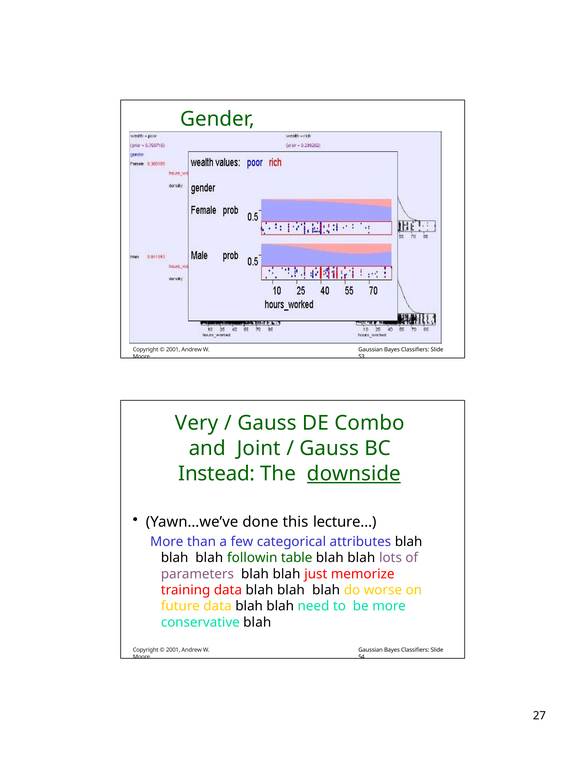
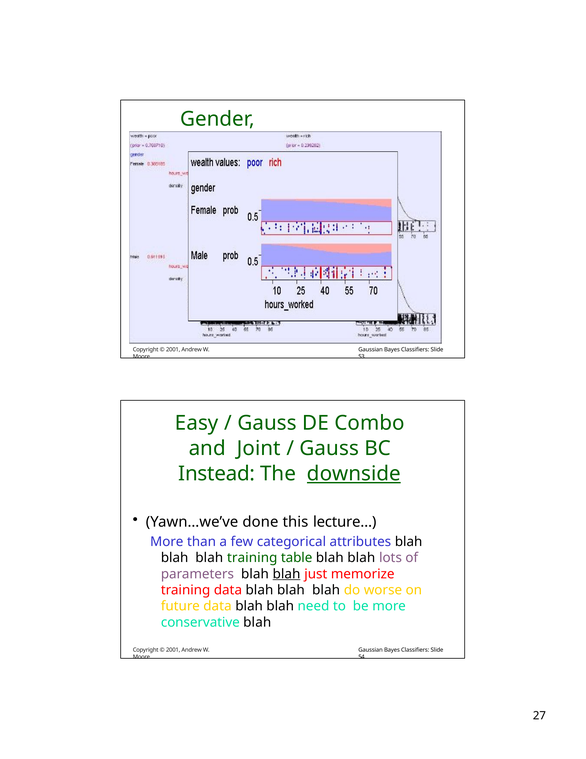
Very: Very -> Easy (197, 423)
blah followin: followin -> training (252, 557)
blah underline: none -> present (286, 573)
